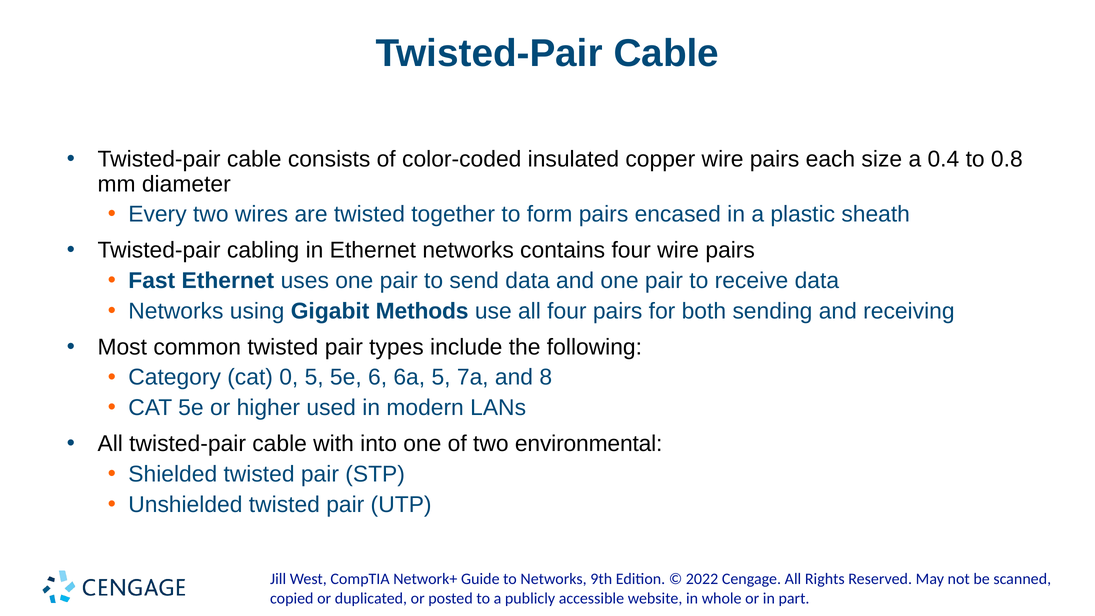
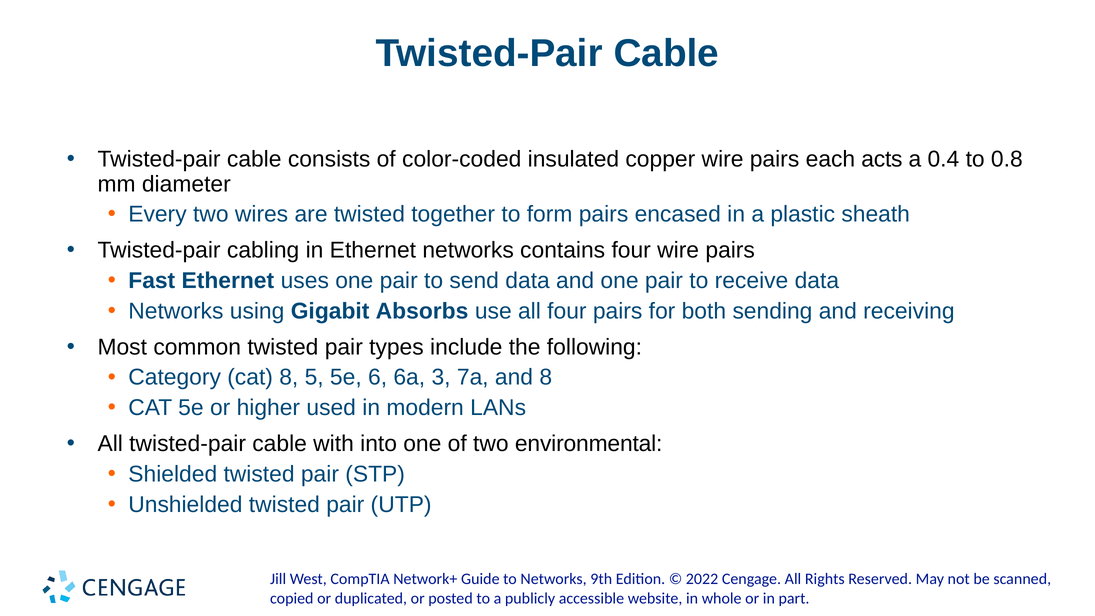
size: size -> acts (882, 159)
Methods: Methods -> Absorbs (422, 311)
cat 0: 0 -> 8 (289, 377)
6a 5: 5 -> 3 (441, 377)
